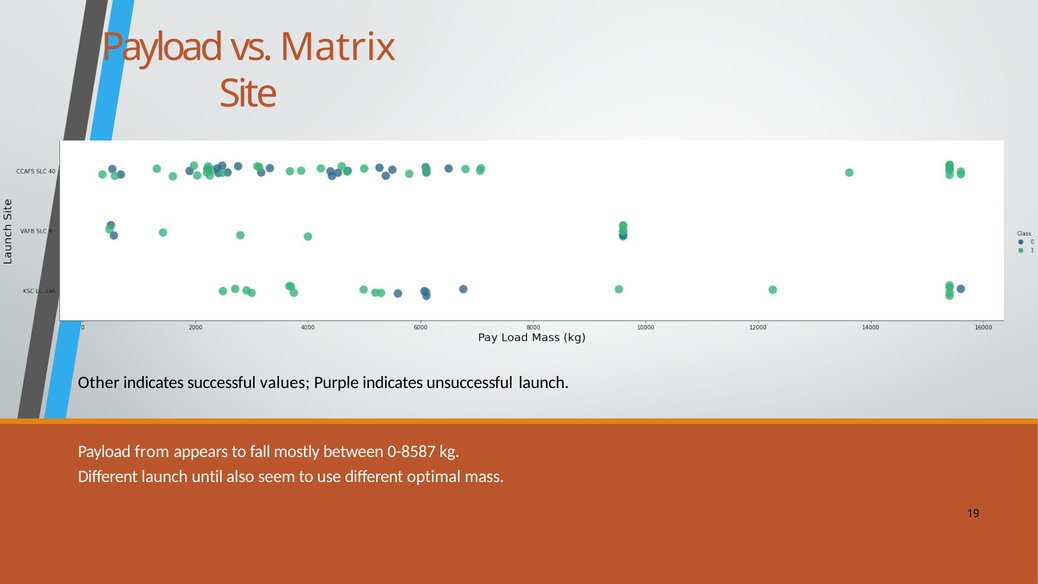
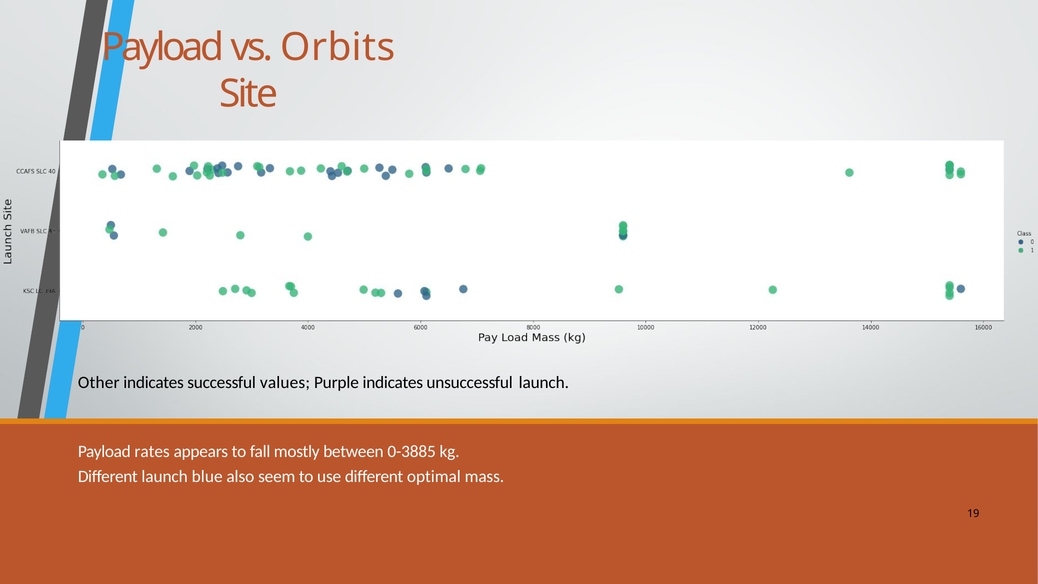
Matrix: Matrix -> Orbits (338, 47)
from: from -> rates (152, 452)
0-8587: 0-8587 -> 0-3885 (412, 452)
until: until -> blue (207, 477)
